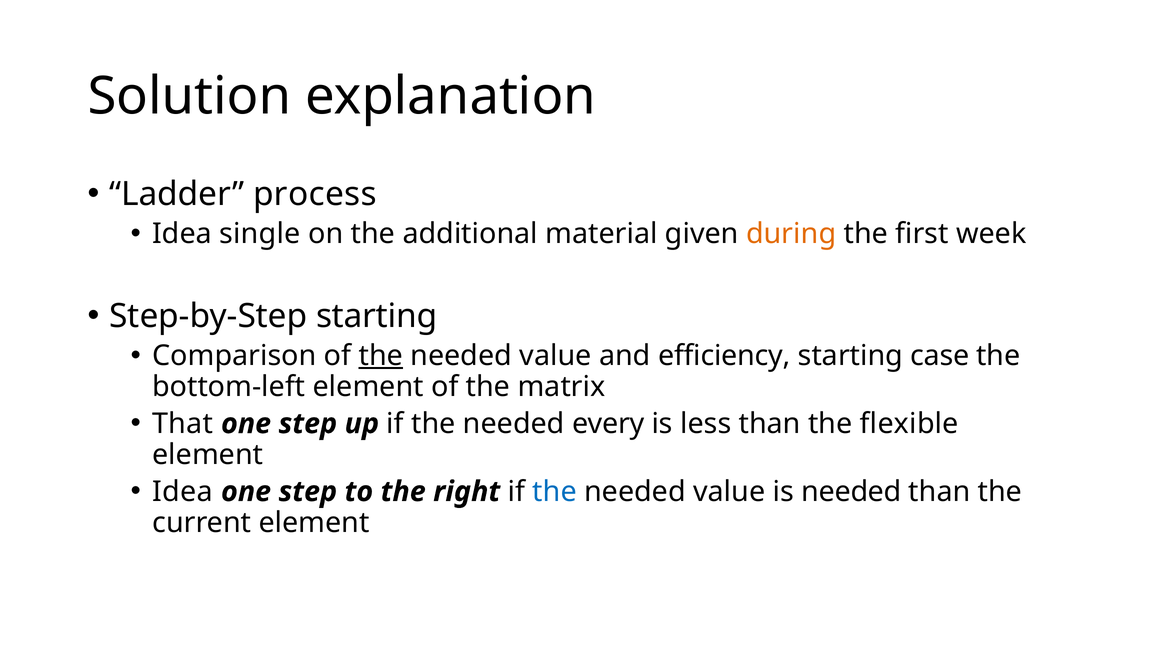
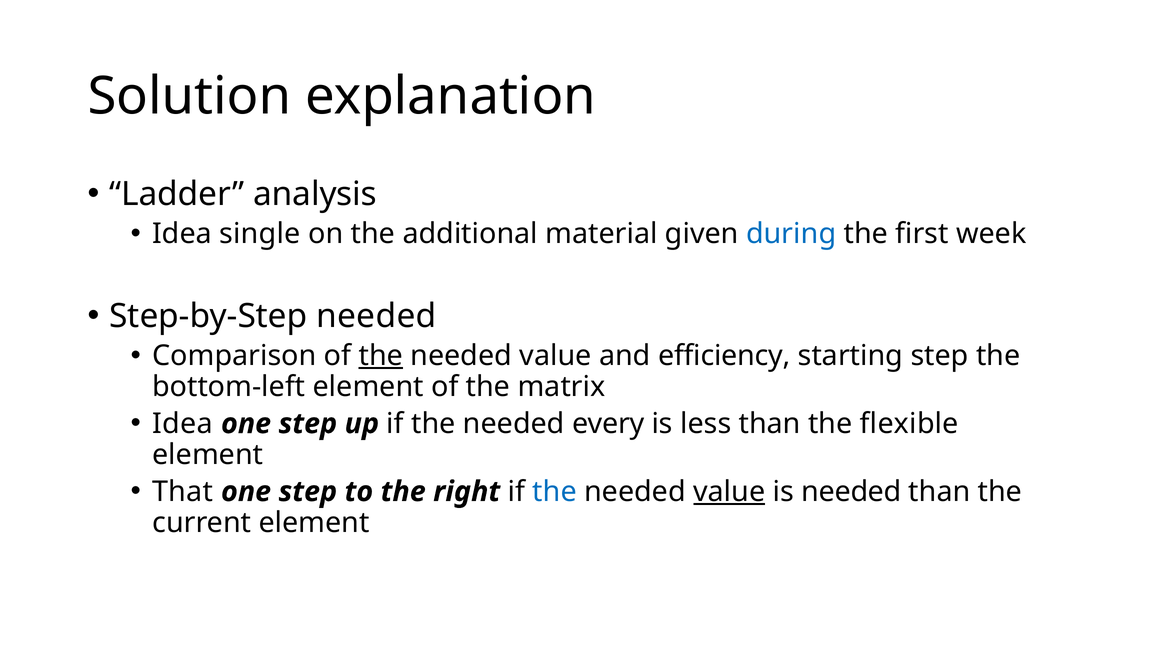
process: process -> analysis (315, 194)
during colour: orange -> blue (791, 234)
Step-by-Step starting: starting -> needed (376, 316)
starting case: case -> step (940, 356)
That: That -> Idea (183, 424)
Idea: Idea -> That (183, 492)
value underline: none -> present (729, 492)
